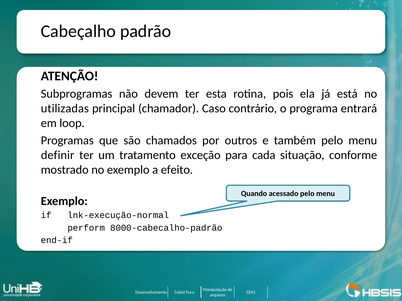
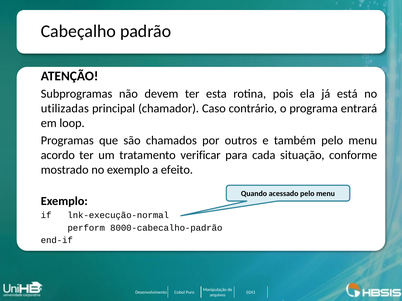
definir: definir -> acordo (58, 155)
exceção: exceção -> verificar (201, 155)
